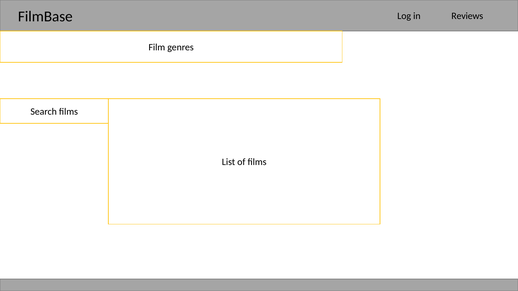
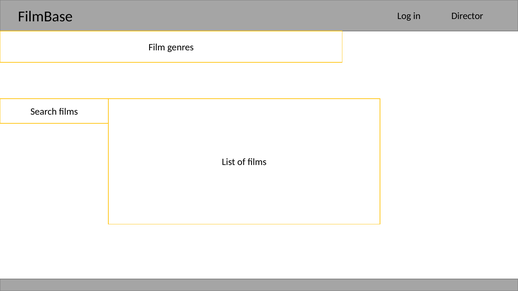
Reviews: Reviews -> Director (467, 16)
